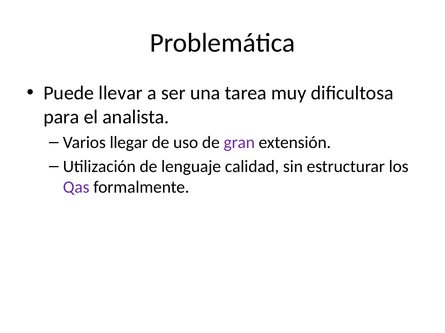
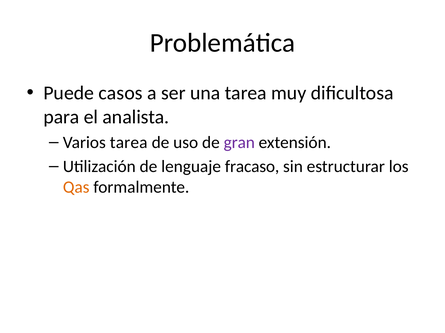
llevar: llevar -> casos (121, 93)
Varios llegar: llegar -> tarea (129, 143)
calidad: calidad -> fracaso (252, 167)
Qas colour: purple -> orange (76, 188)
